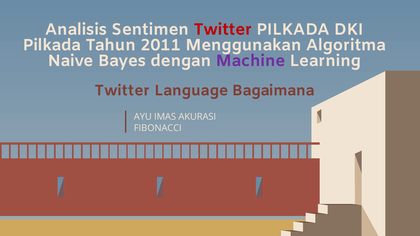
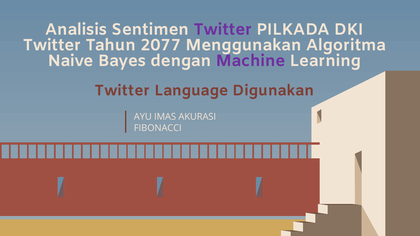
Twitter colour: red -> purple (223, 29)
Pilkada: Pilkada -> Twitter (52, 45)
2011: 2011 -> 2077 (161, 45)
Bagaimana: Bagaimana -> Digunakan (273, 90)
